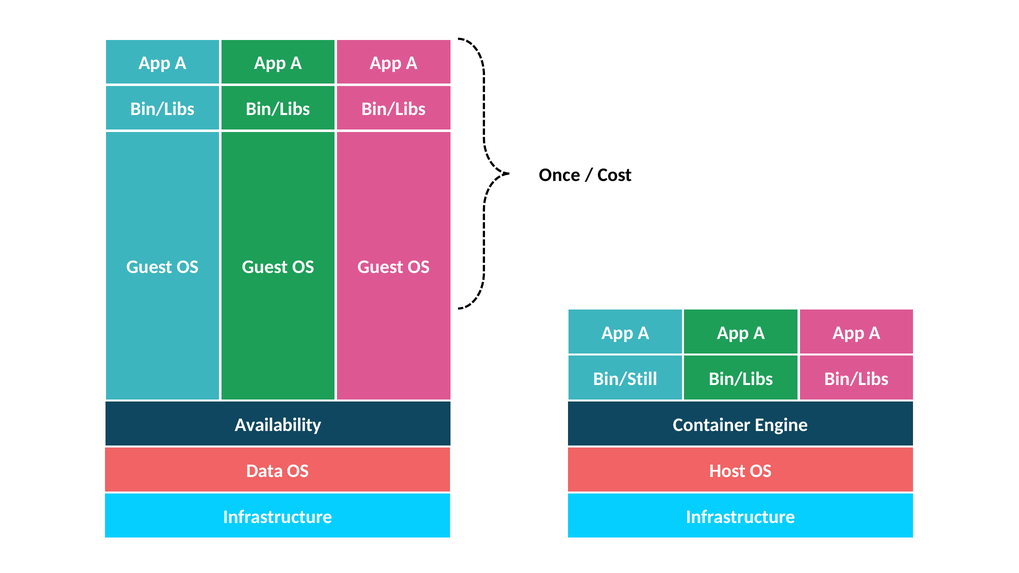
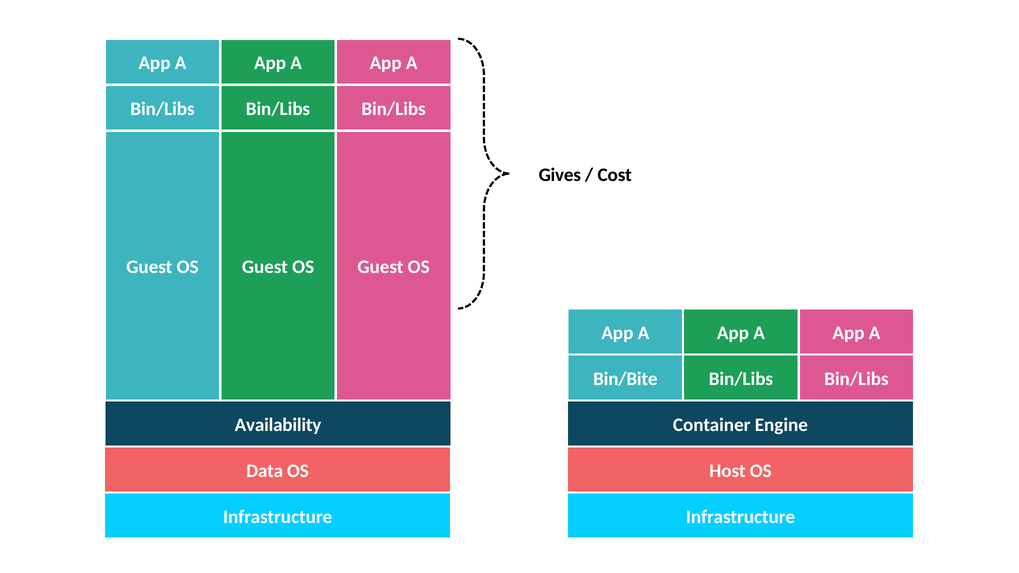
Once: Once -> Gives (560, 175)
Bin/Still: Bin/Still -> Bin/Bite (625, 379)
